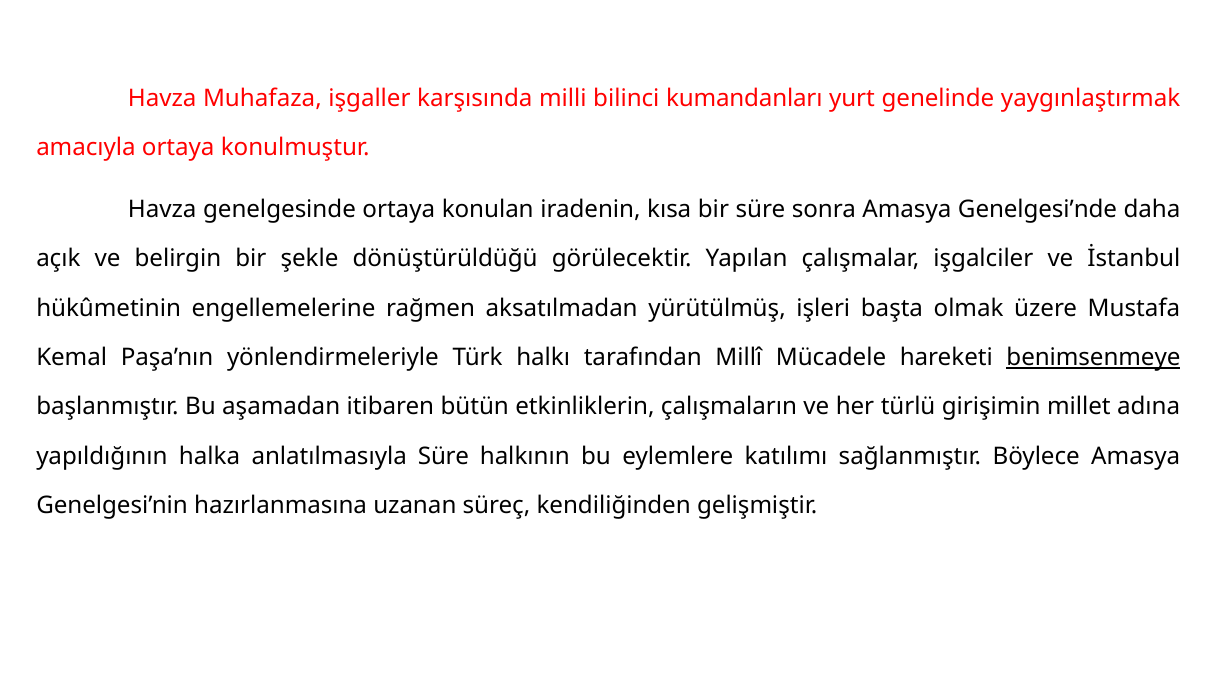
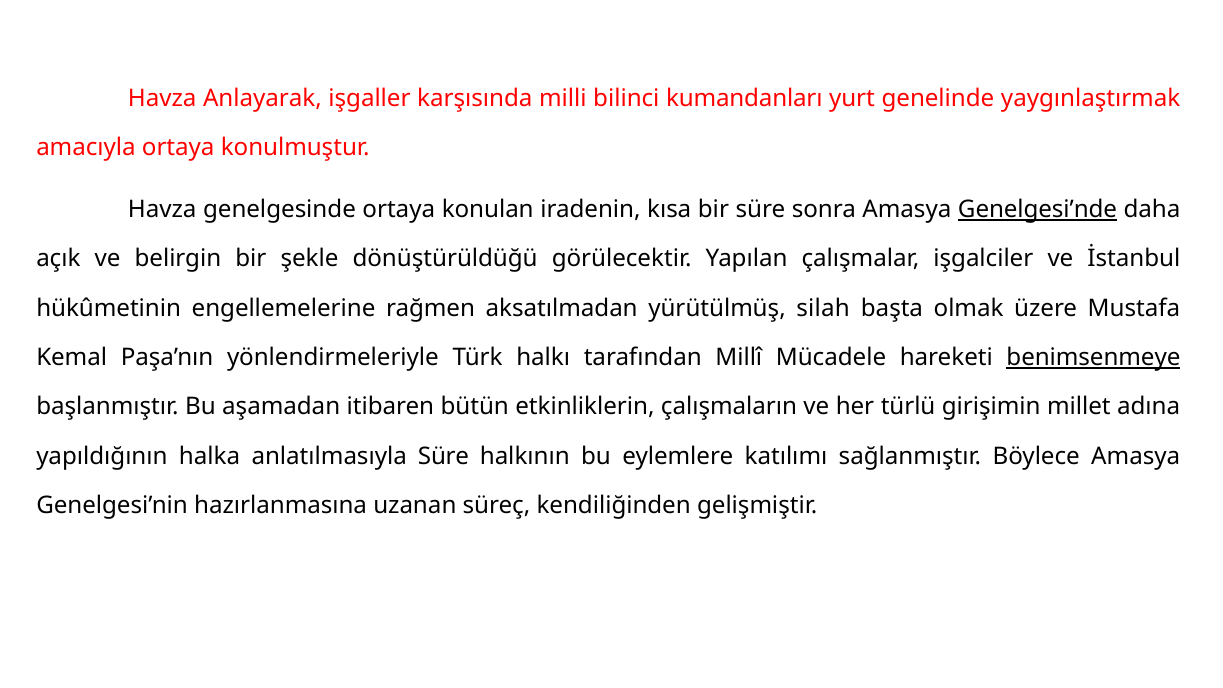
Muhafaza: Muhafaza -> Anlayarak (262, 98)
Genelgesi’nde underline: none -> present (1038, 210)
işleri: işleri -> silah (823, 308)
